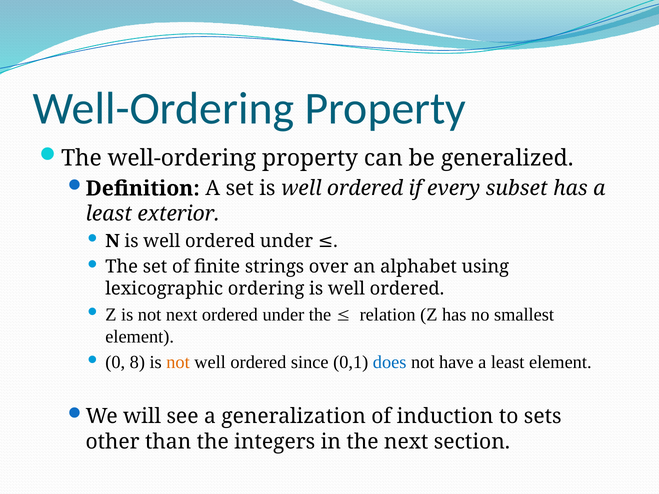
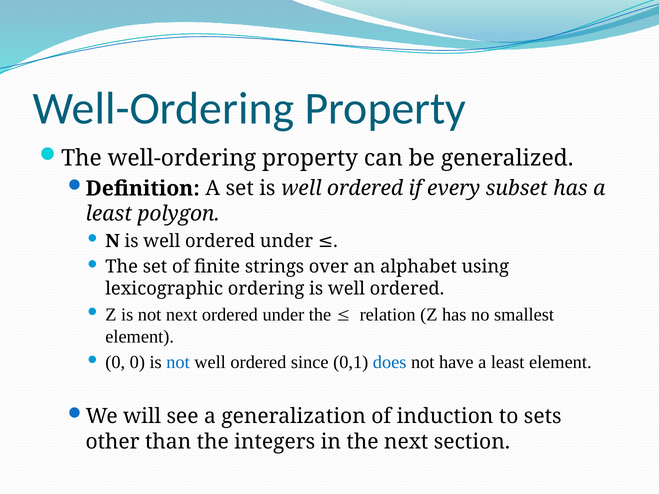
exterior: exterior -> polygon (179, 214)
0 8: 8 -> 0 (137, 363)
not colour: orange -> blue (178, 363)
